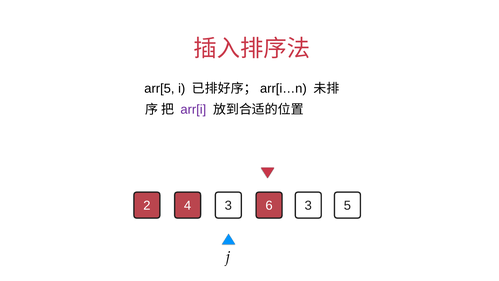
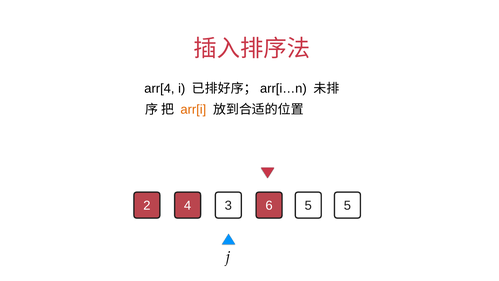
arr[5: arr[5 -> arr[4 (159, 89)
arr[i colour: purple -> orange (193, 110)
6 3: 3 -> 5 (308, 205)
